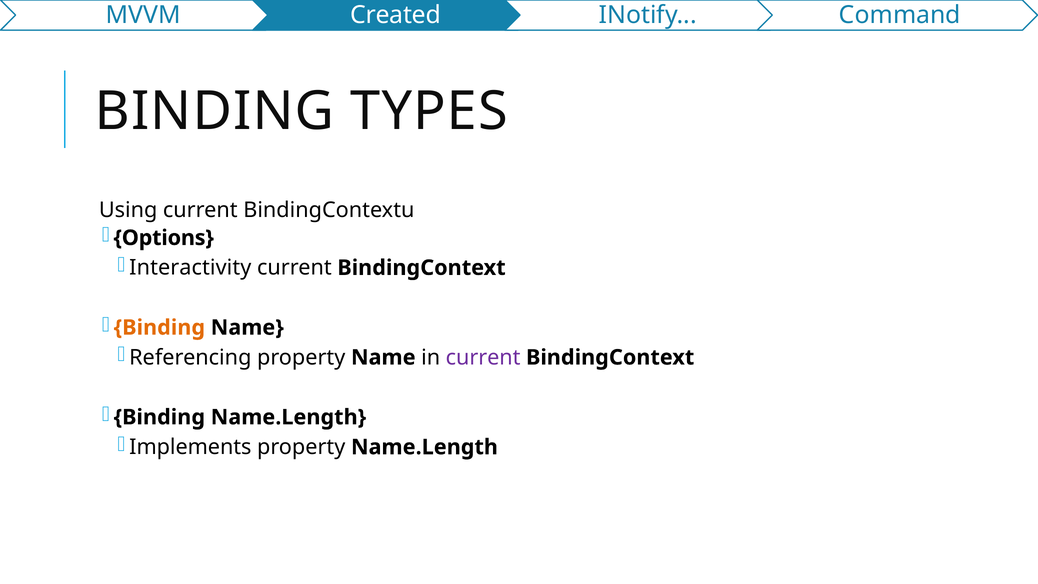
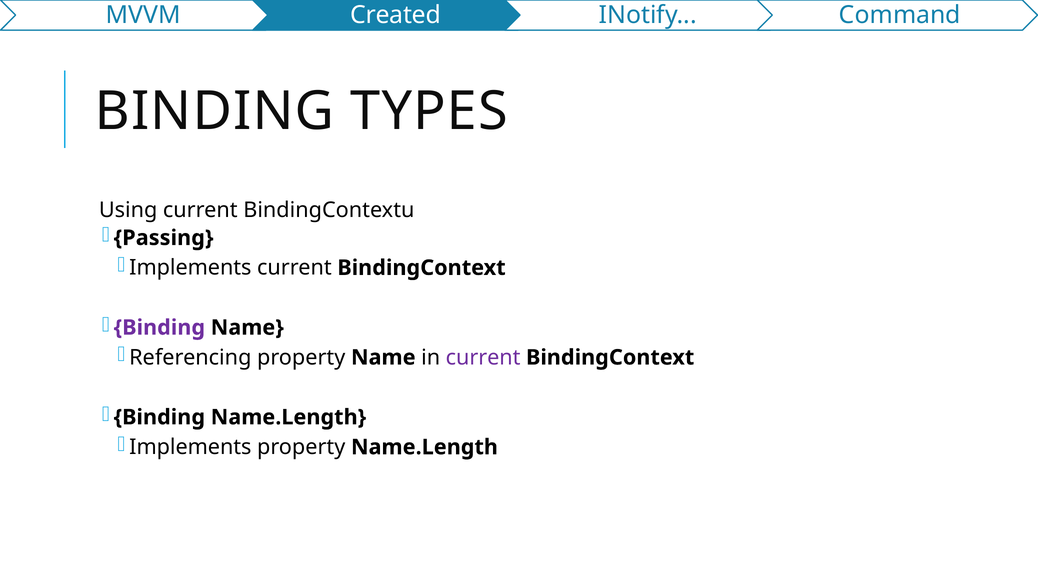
Options: Options -> Passing (164, 238)
Interactivity: Interactivity -> Implements (190, 268)
Binding colour: orange -> purple (159, 327)
